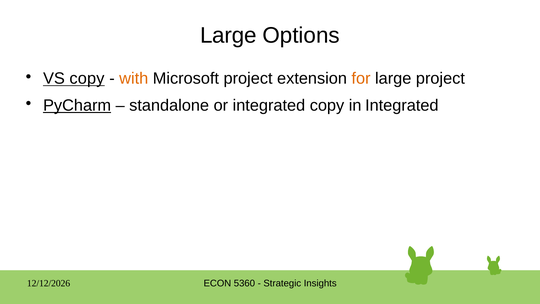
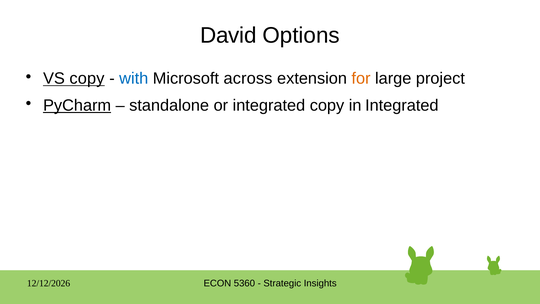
Large: Large -> David (228, 35)
with colour: orange -> blue (134, 78)
Microsoft project: project -> across (248, 78)
